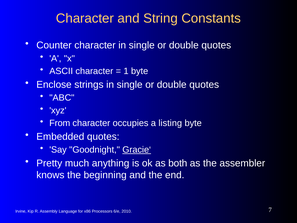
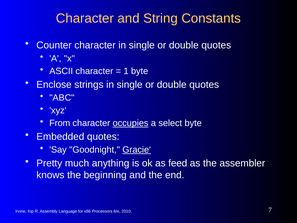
occupies underline: none -> present (131, 123)
listing: listing -> select (170, 123)
both: both -> feed (178, 163)
